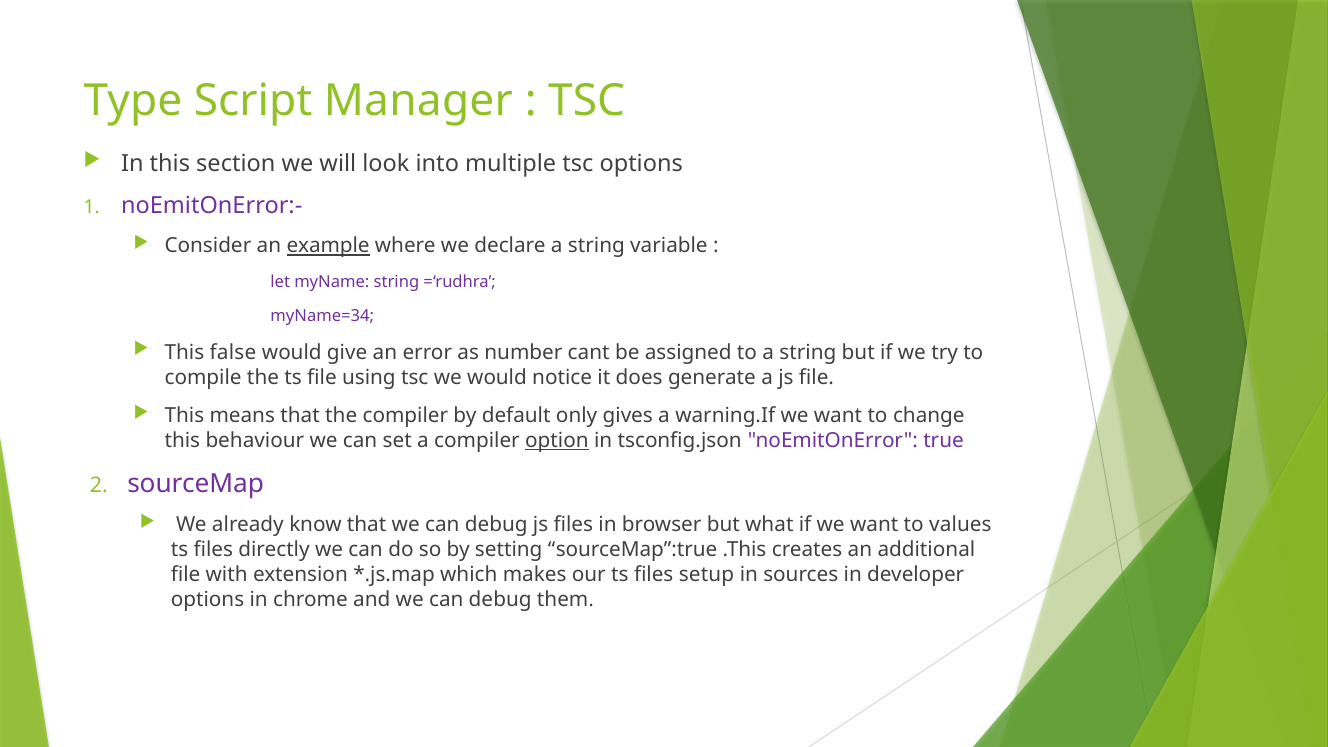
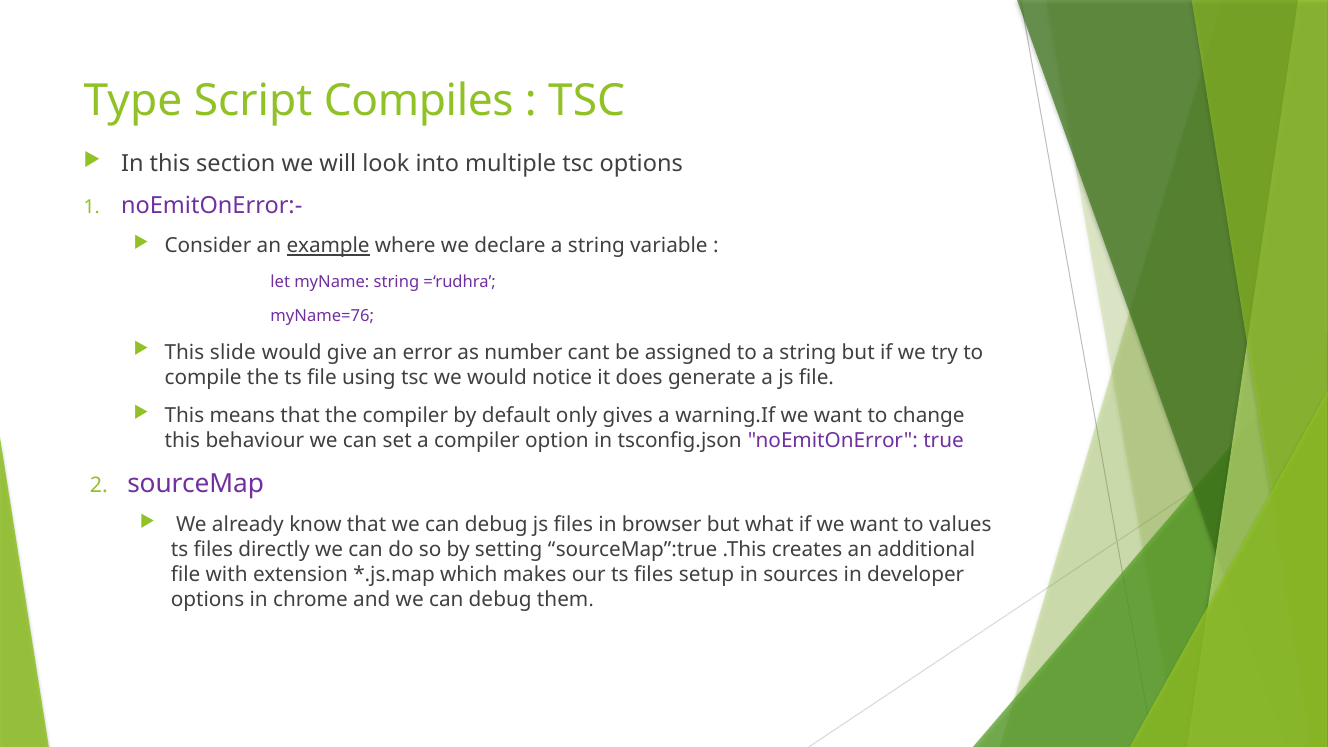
Manager: Manager -> Compiles (419, 101)
myName=34: myName=34 -> myName=76 (322, 316)
false: false -> slide (233, 352)
option underline: present -> none (557, 441)
